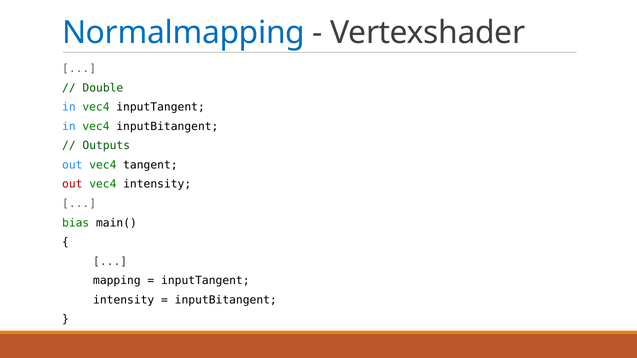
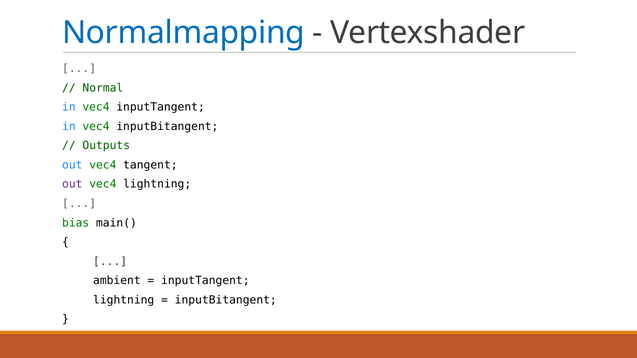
Double: Double -> Normal (103, 88)
out colour: red -> purple (72, 184)
vec4 intensity: intensity -> lightning (157, 184)
mapping: mapping -> ambient (117, 281)
intensity: intensity -> lightning (124, 300)
